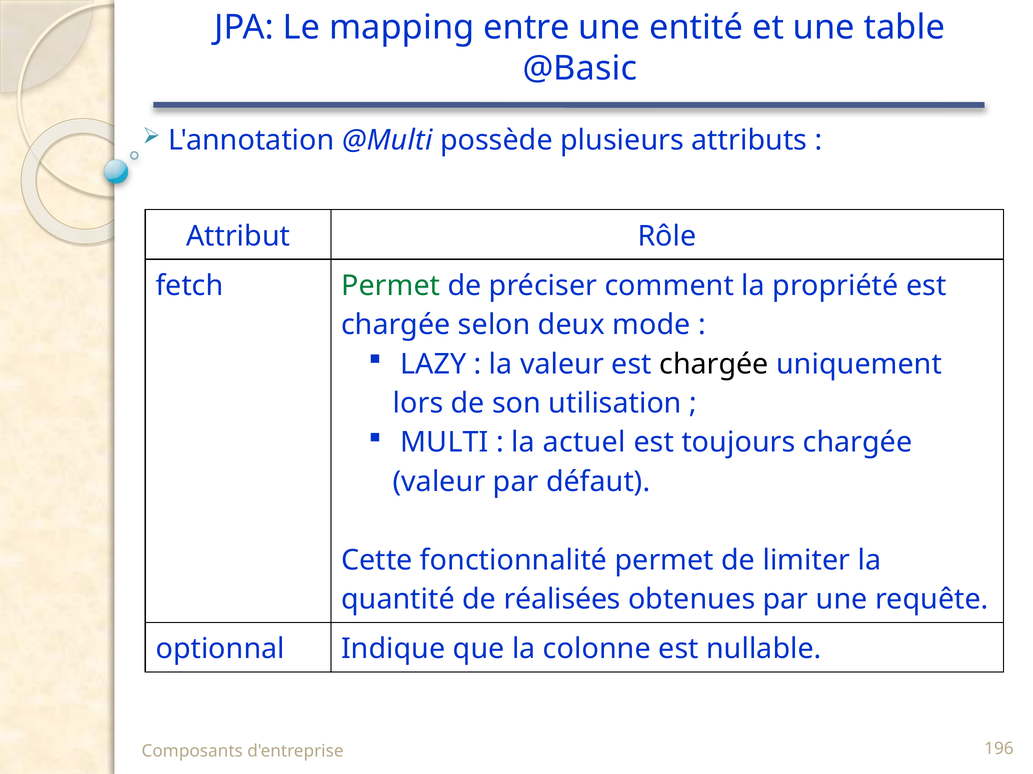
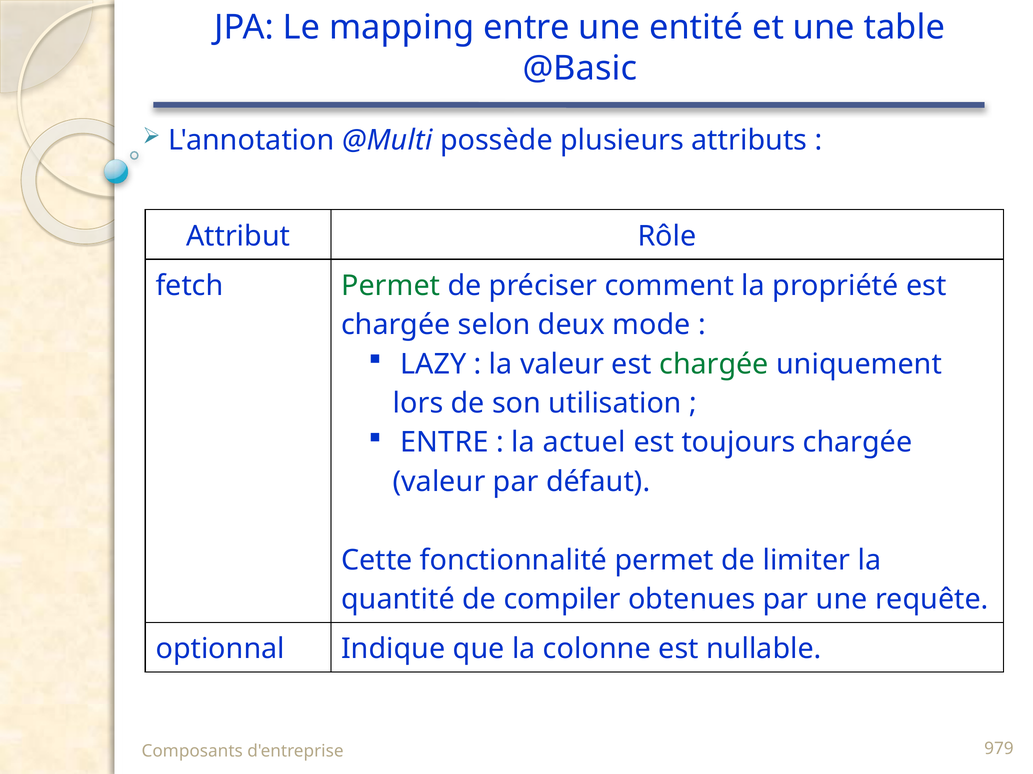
chargée colour: black -> green (714, 364)
MULTI: MULTI -> ENTRE (444, 443)
réalisées: réalisées -> compiler (562, 600)
196: 196 -> 979 (999, 749)
